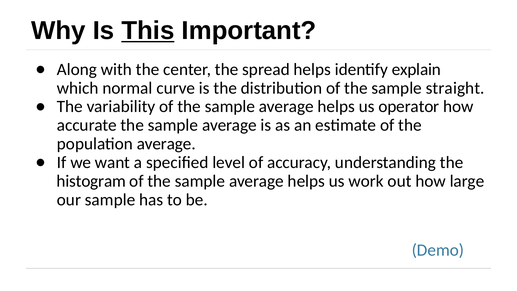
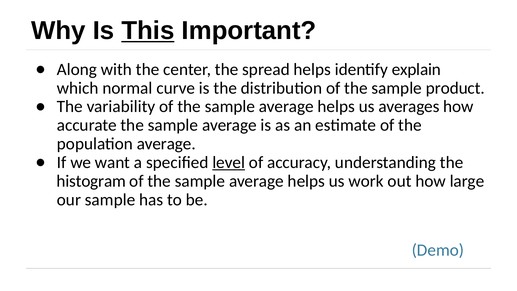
straight: straight -> product (455, 88)
operator: operator -> averages (409, 107)
level underline: none -> present (229, 162)
